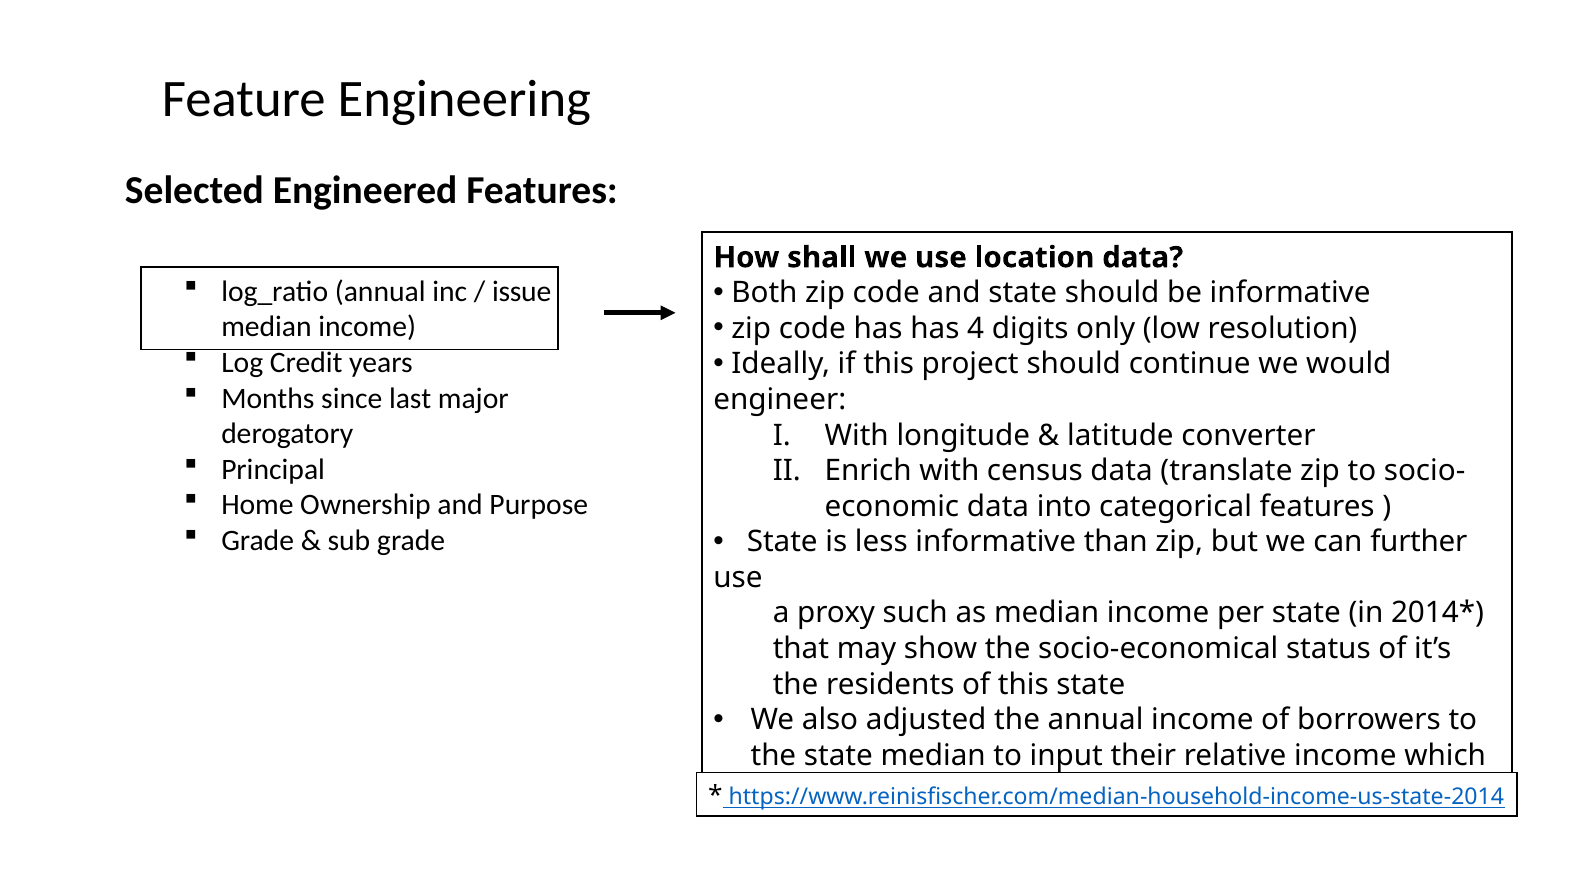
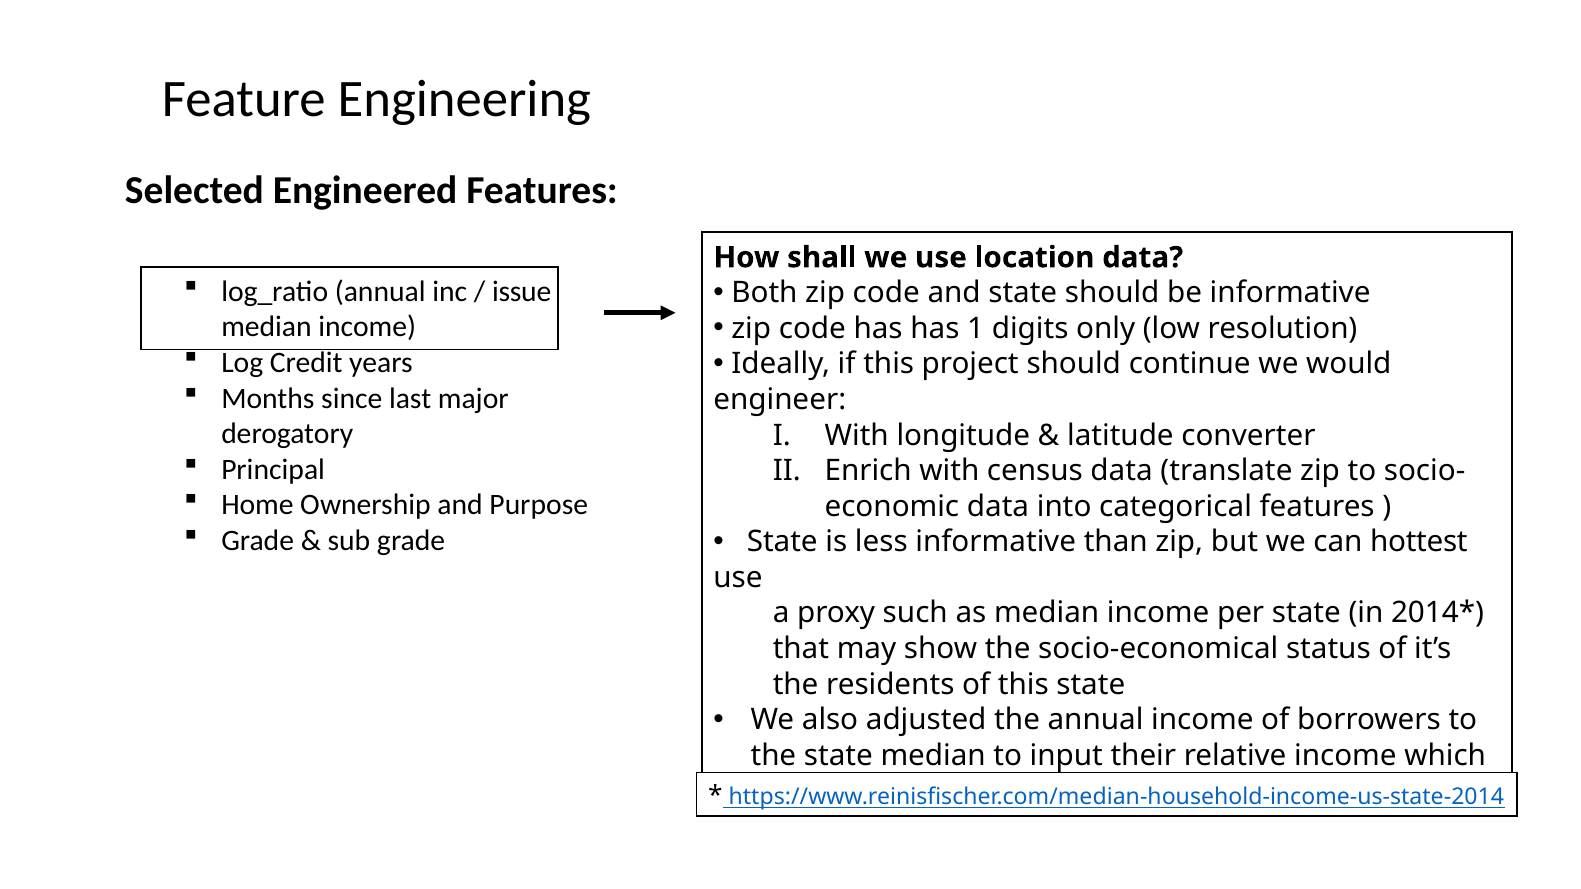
4: 4 -> 1 (976, 329)
further: further -> hottest (1419, 542)
